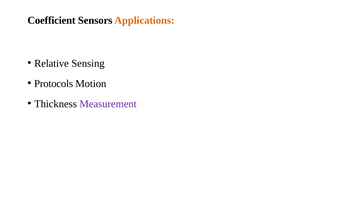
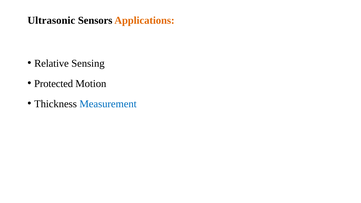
Coefficient: Coefficient -> Ultrasonic (51, 20)
Protocols: Protocols -> Protected (54, 84)
Measurement colour: purple -> blue (108, 104)
